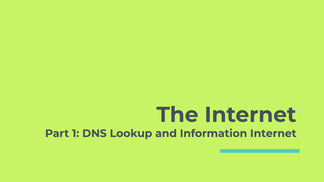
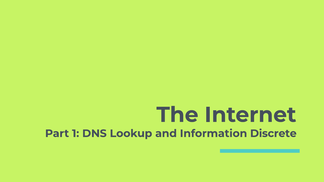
Information Internet: Internet -> Discrete (273, 134)
